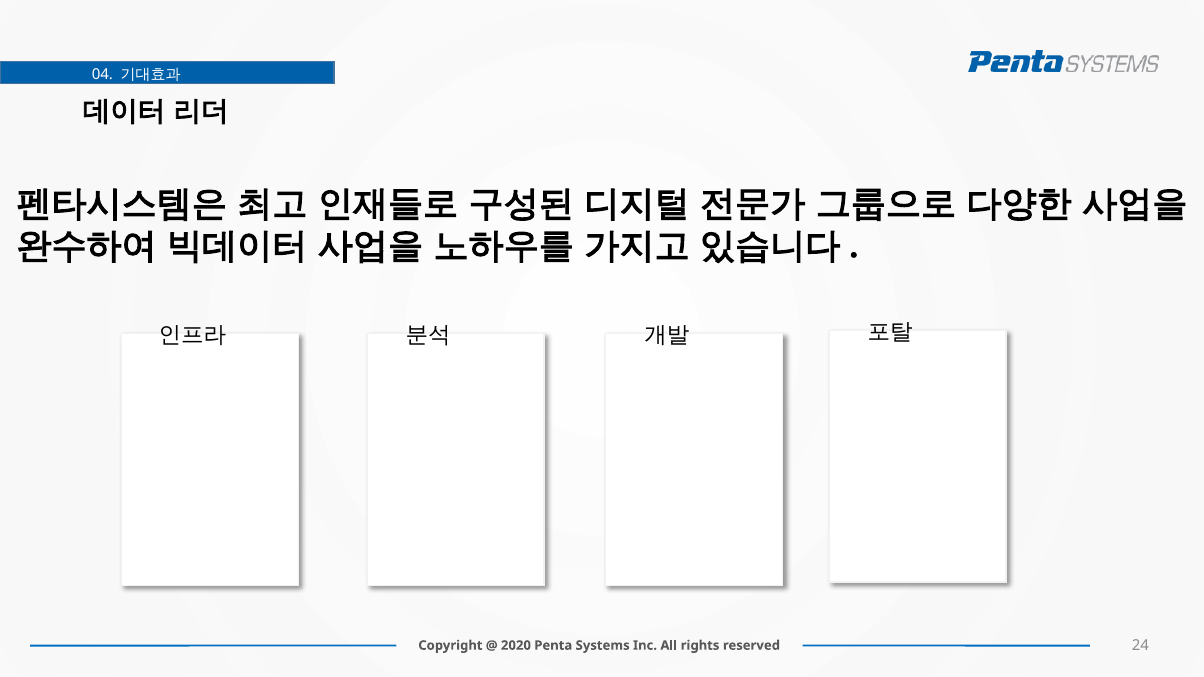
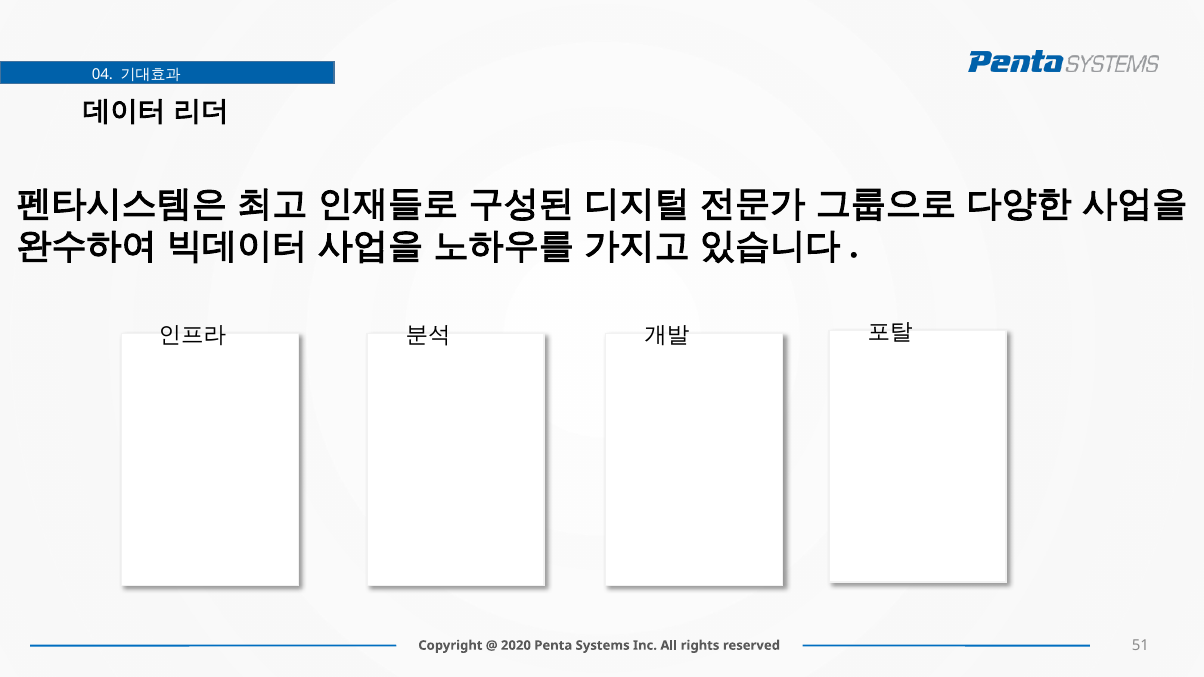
24: 24 -> 51 (1140, 646)
